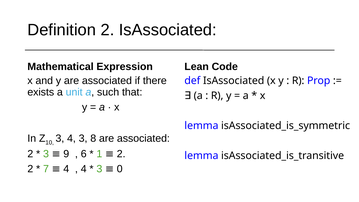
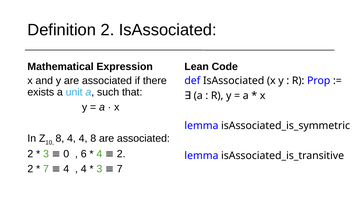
3: 3 -> 8 (60, 138)
4 3: 3 -> 4 (83, 138)
9: 9 -> 0 (66, 154)
1: 1 -> 4 (99, 154)
0: 0 -> 7 (120, 169)
